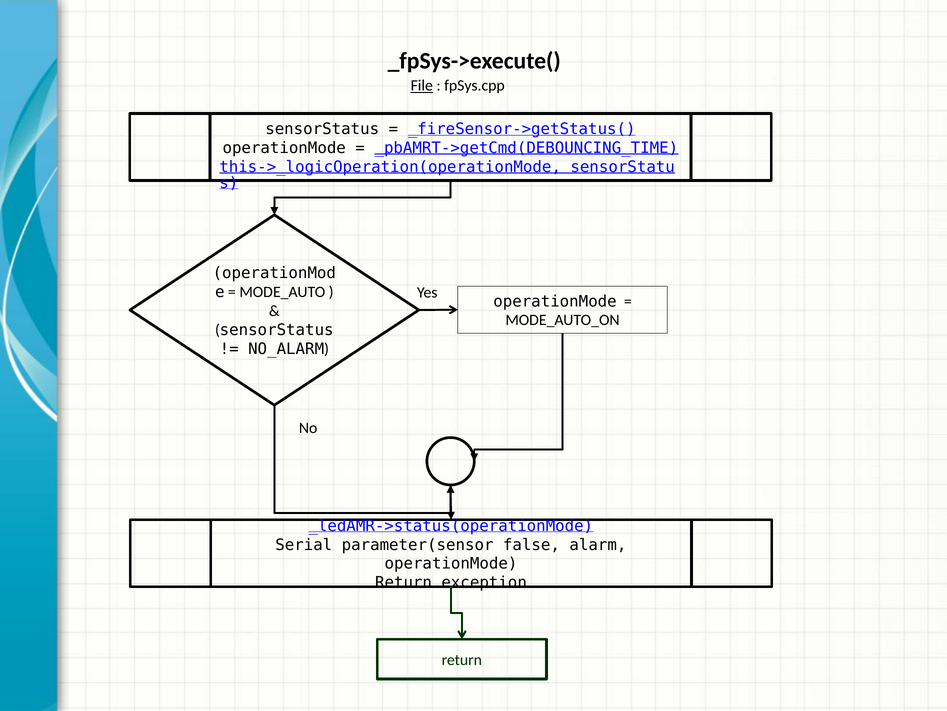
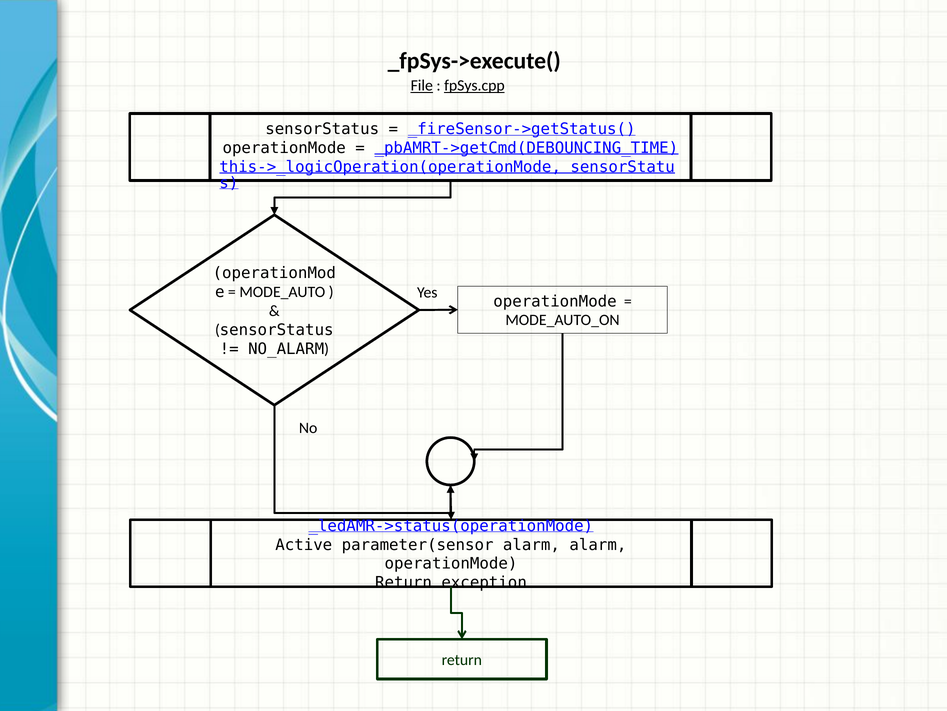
fpSys.cpp underline: none -> present (474, 86)
Serial: Serial -> Active (304, 544)
parameter(sensor false: false -> alarm (531, 544)
